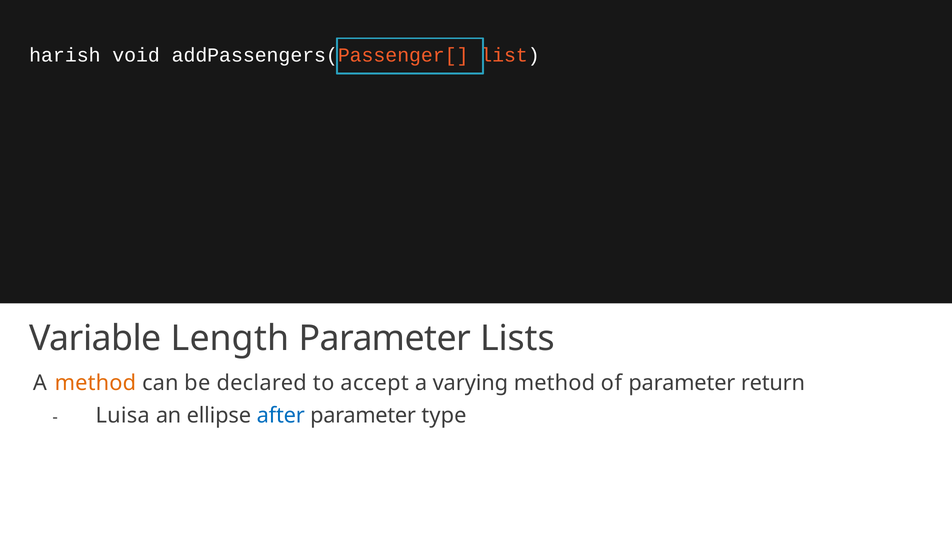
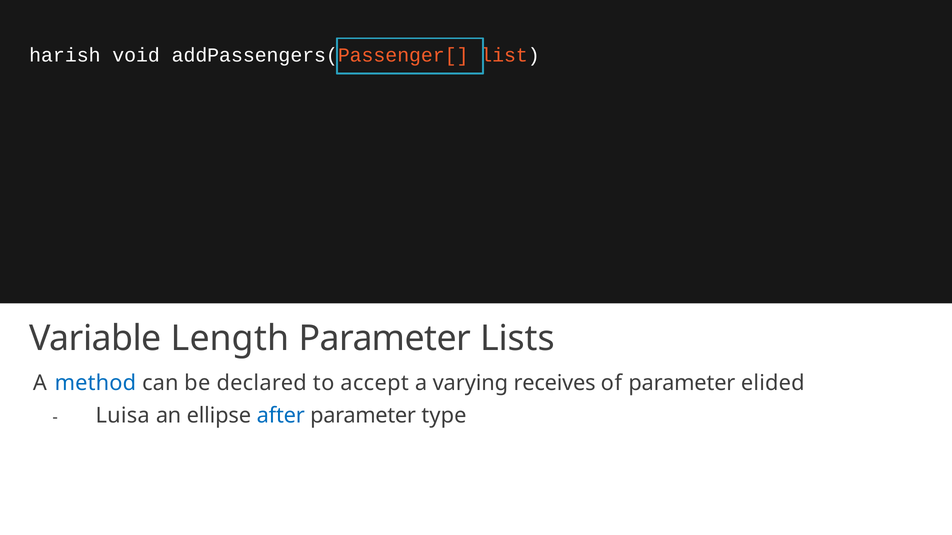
method colour: orange -> blue (95, 384)
varying method: method -> receives (555, 384)
return: return -> elided (773, 384)
